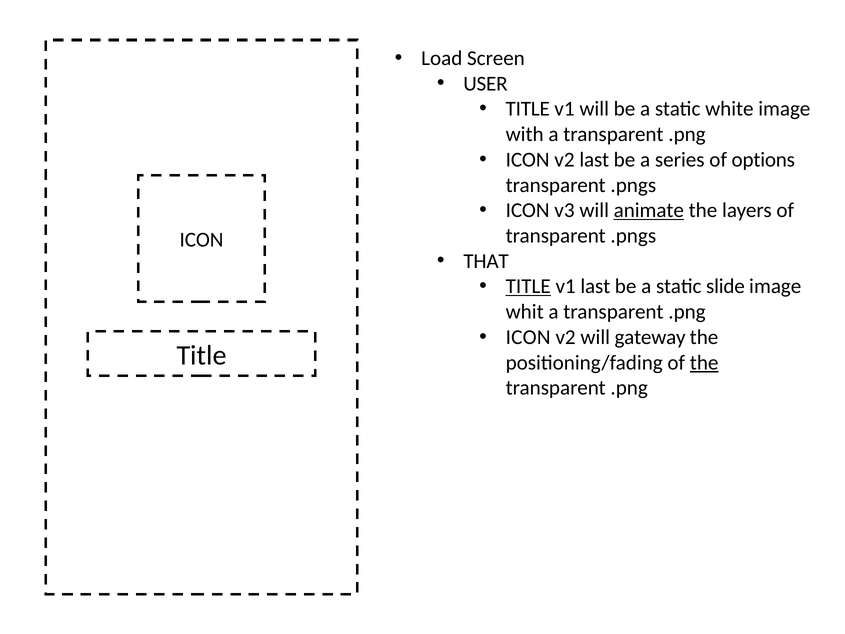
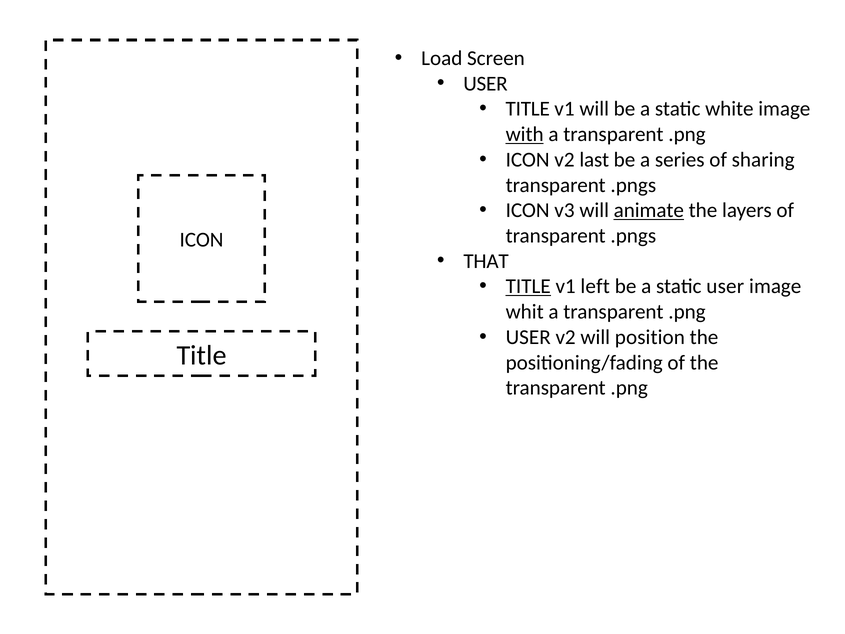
with underline: none -> present (525, 134)
options: options -> sharing (763, 160)
v1 last: last -> left (595, 286)
static slide: slide -> user (725, 286)
ICON: ICON -> USER (528, 337)
gateway: gateway -> position (650, 337)
the underline: present -> none (704, 362)
